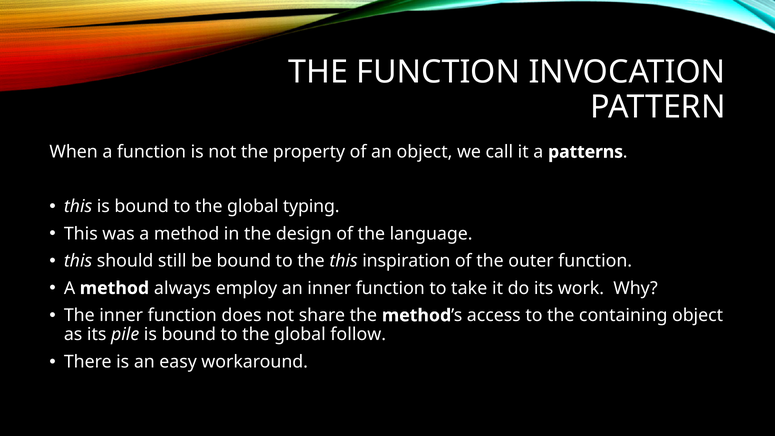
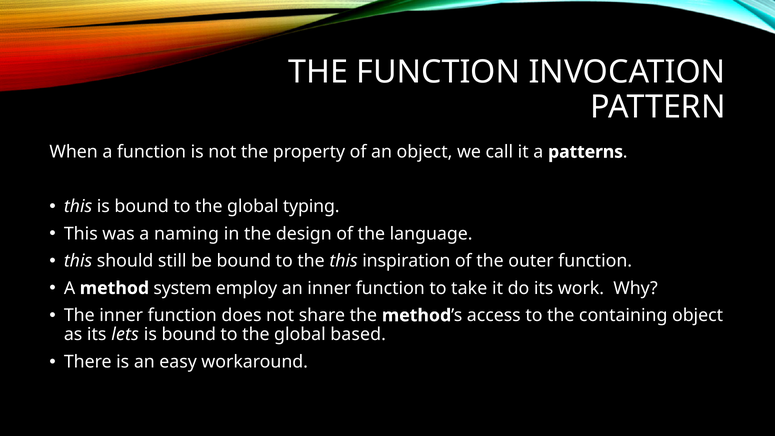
was a method: method -> naming (186, 234)
always: always -> system (183, 288)
pile: pile -> lets (125, 335)
follow: follow -> based (358, 335)
